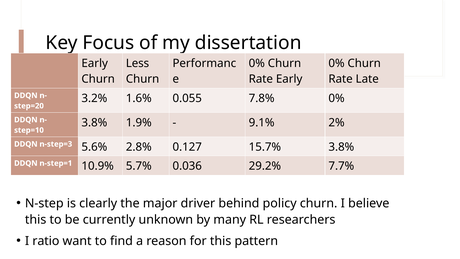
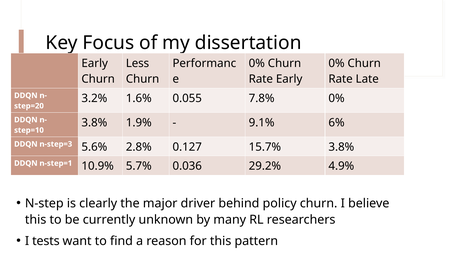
2%: 2% -> 6% (337, 123)
7.7%: 7.7% -> 4.9% (341, 166)
ratio: ratio -> tests (46, 241)
